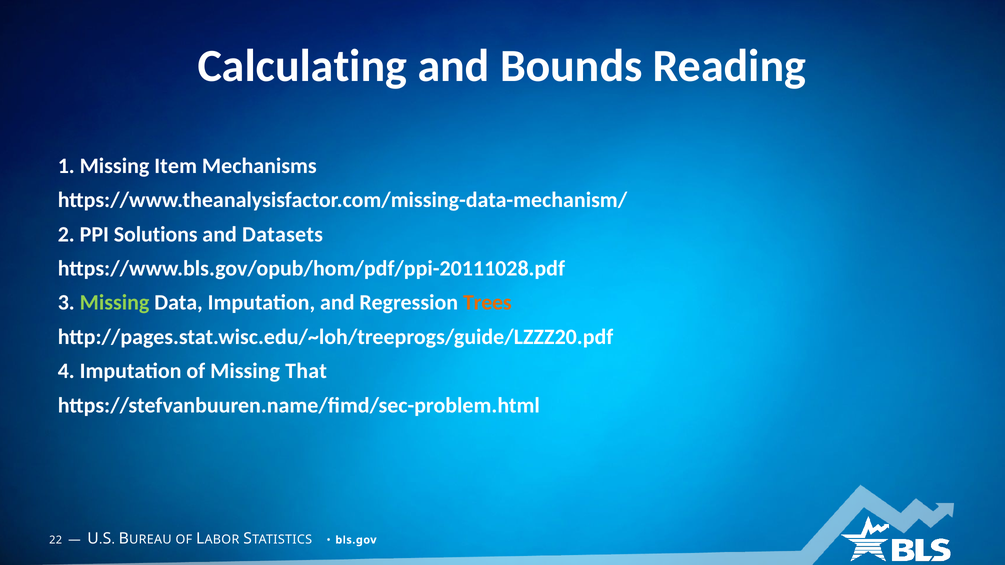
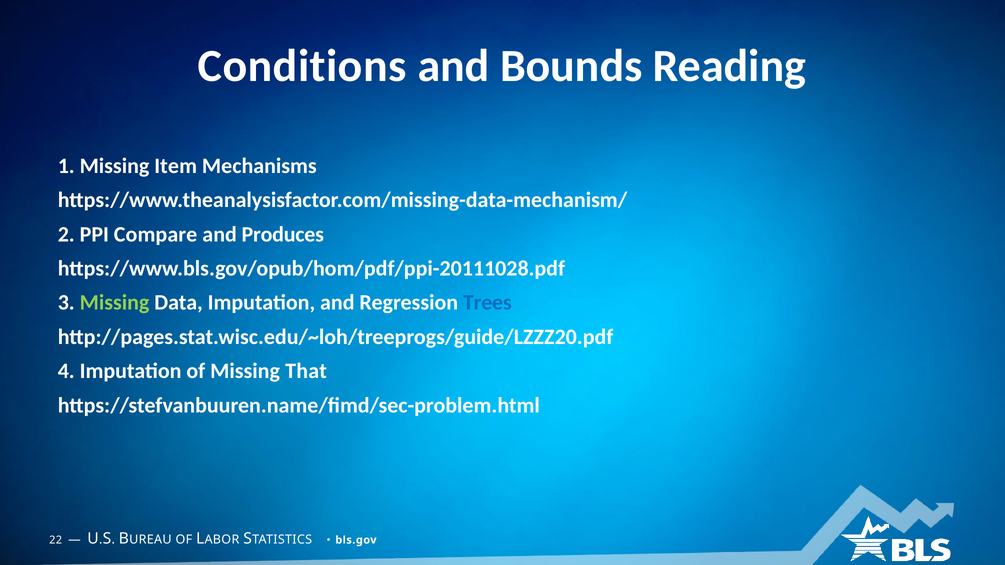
Calculating: Calculating -> Conditions (302, 66)
Solutions: Solutions -> Compare (156, 234)
Datasets: Datasets -> Produces (283, 234)
Trees colour: orange -> blue (487, 303)
